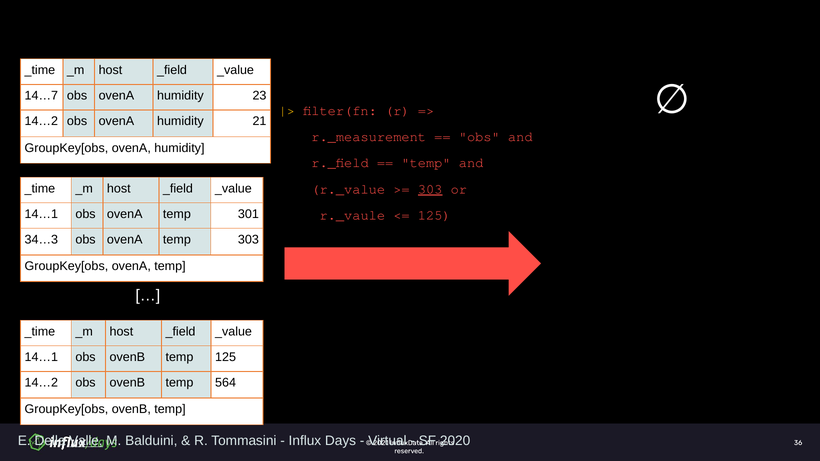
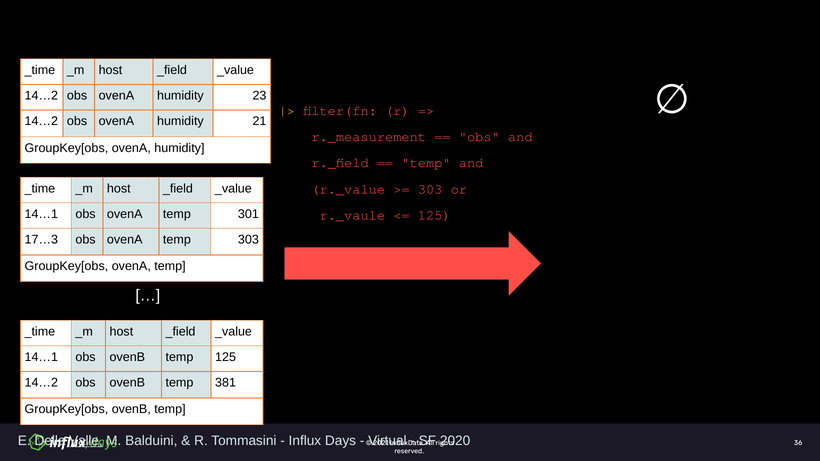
14…7: 14…7 -> 14…2 (41, 96)
303 underline: present -> none (430, 189)
34…3: 34…3 -> 17…3 (41, 240)
564: 564 -> 381 (226, 383)
